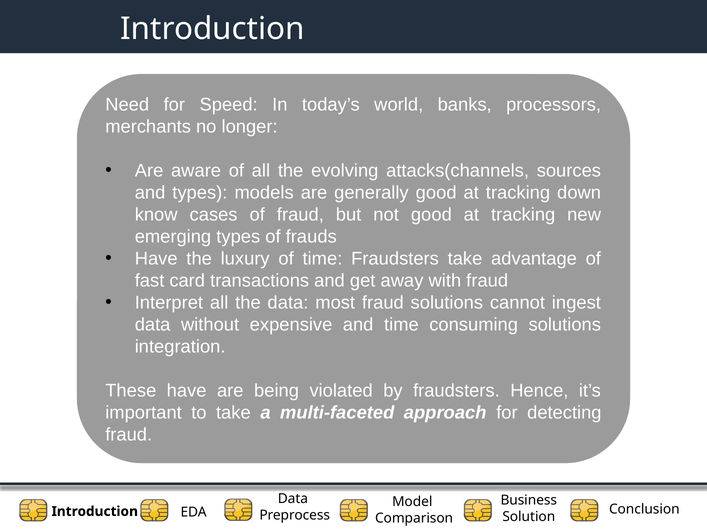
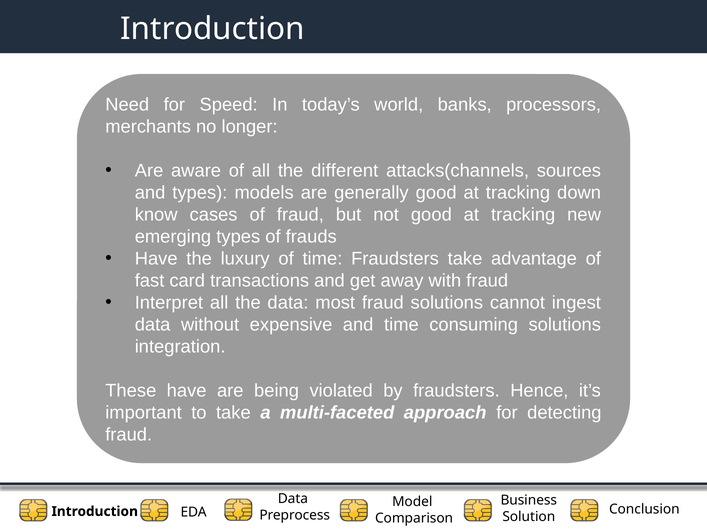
evolving: evolving -> different (345, 171)
